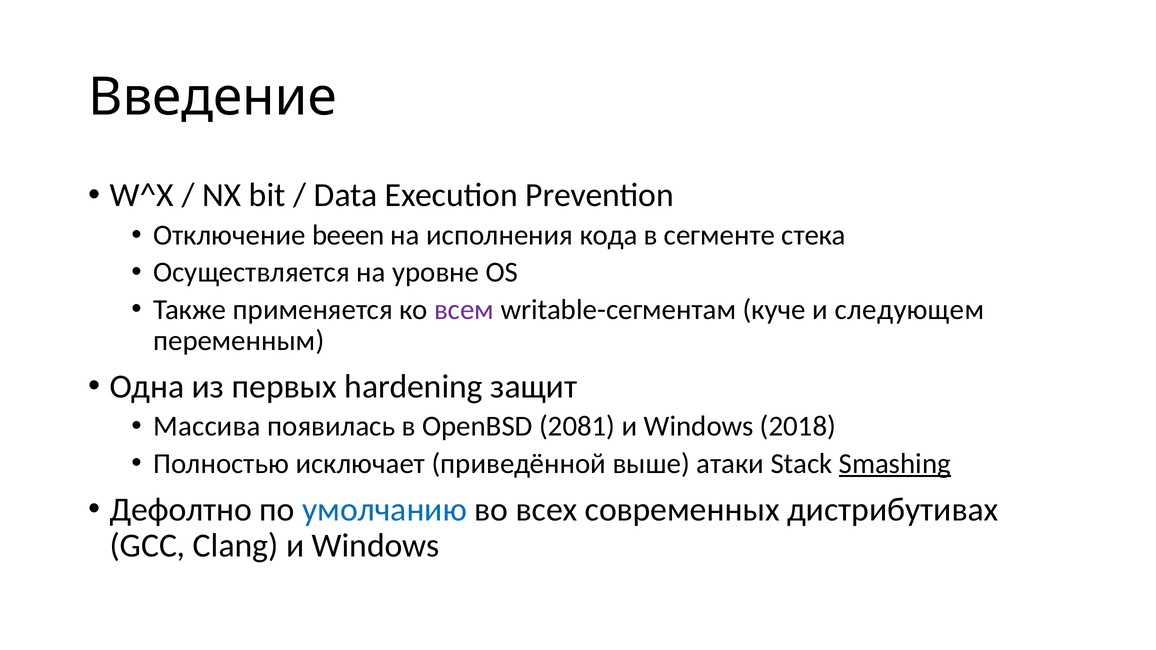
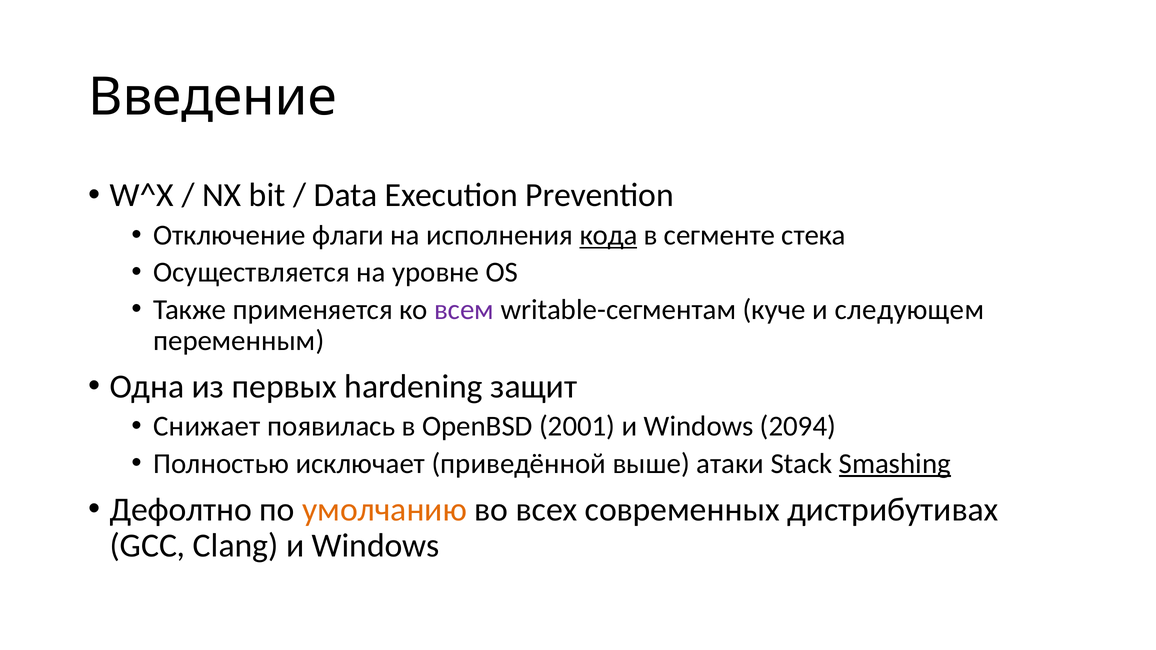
beeen: beeen -> флаги (348, 235)
кода underline: none -> present (608, 235)
Массива: Массива -> Снижает (207, 427)
2081: 2081 -> 2001 (577, 427)
2018: 2018 -> 2094 (798, 427)
умолчанию colour: blue -> orange (385, 510)
